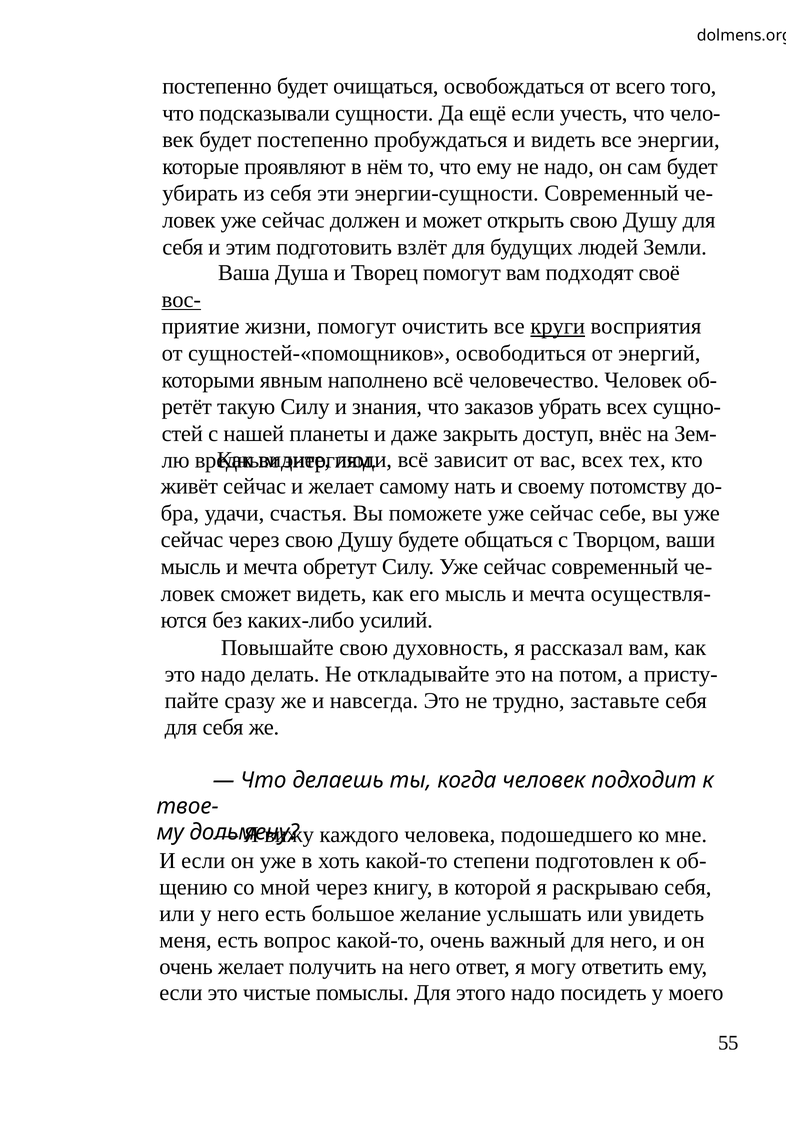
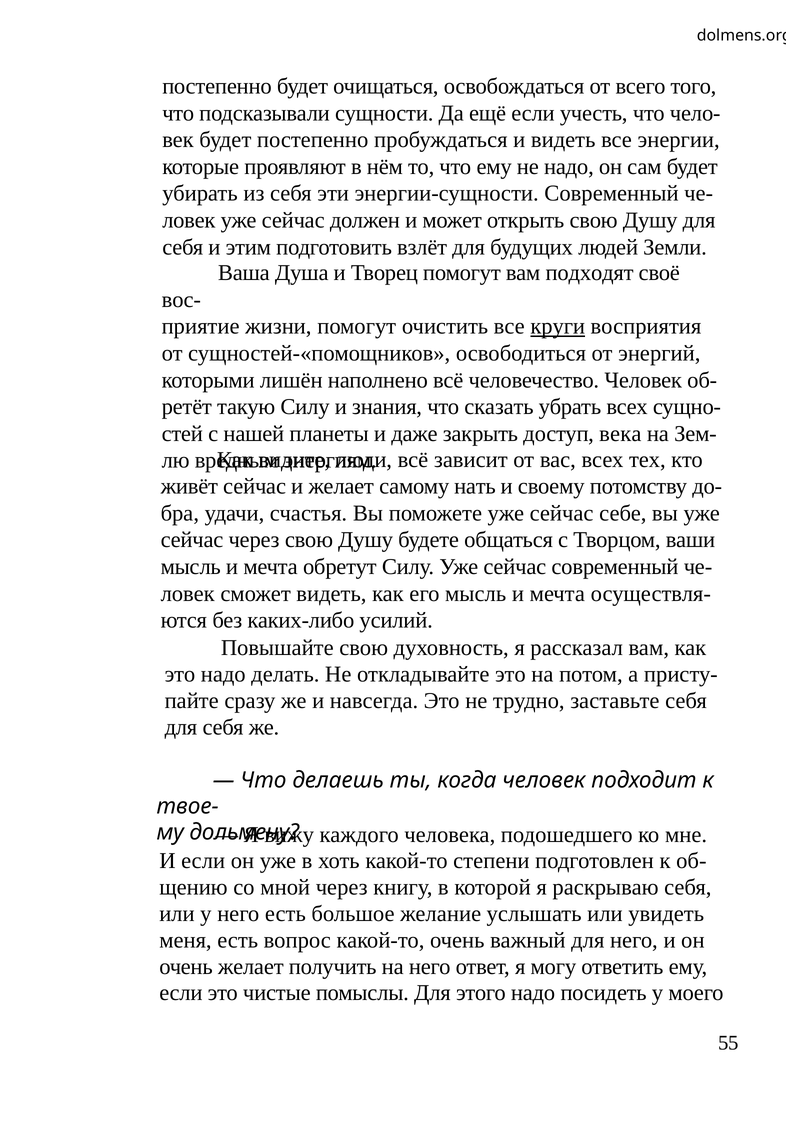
вос- underline: present -> none (181, 300)
явным: явным -> лишён (291, 380)
заказов: заказов -> сказать (499, 407)
внёс: внёс -> века (620, 433)
